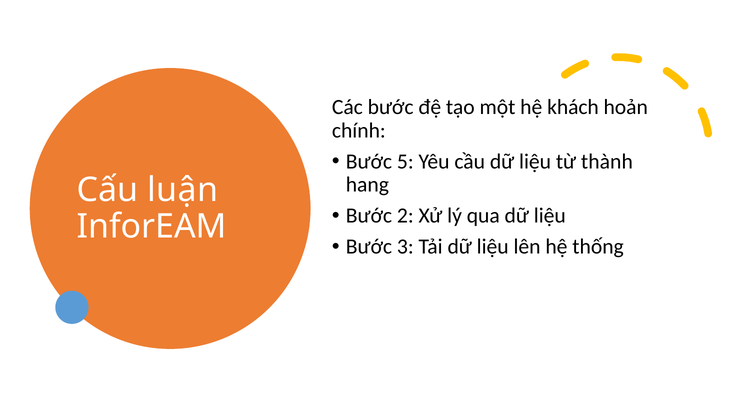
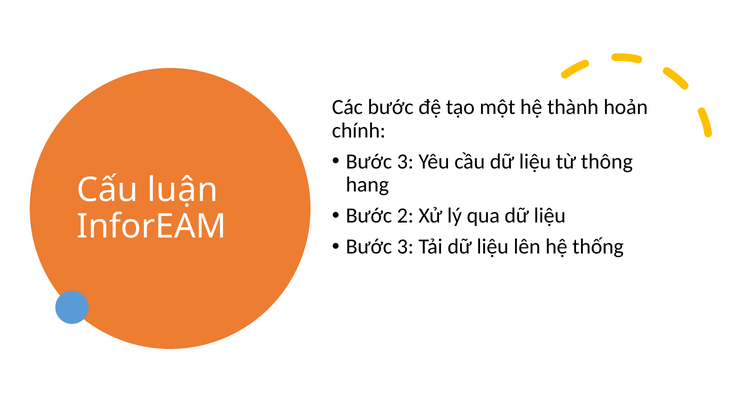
khách: khách -> thành (573, 107)
5: 5 -> 3 (405, 161)
thành: thành -> thông (607, 161)
